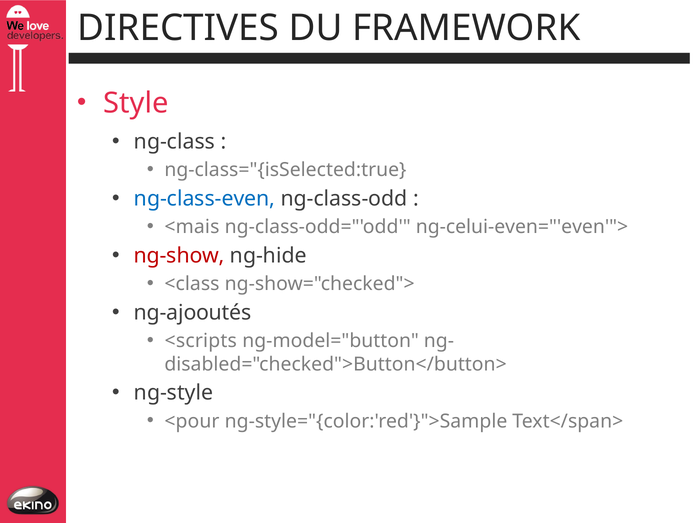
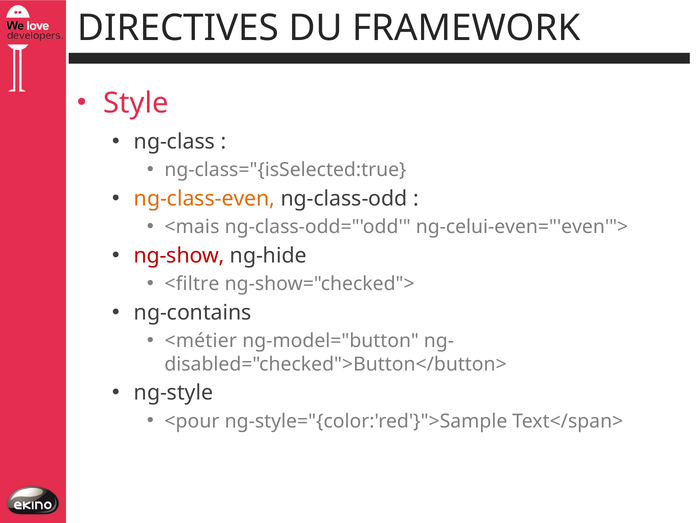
ng-class-even colour: blue -> orange (205, 199)
<class: <class -> <filtre (192, 284)
ng-ajooutés: ng-ajooutés -> ng-contains (193, 313)
<scripts: <scripts -> <métier (201, 341)
